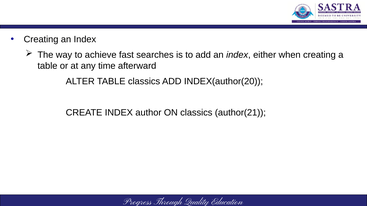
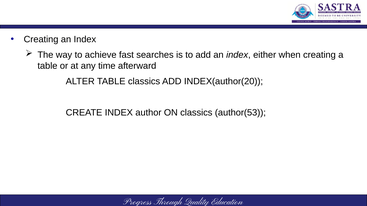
author(21: author(21 -> author(53 (240, 113)
